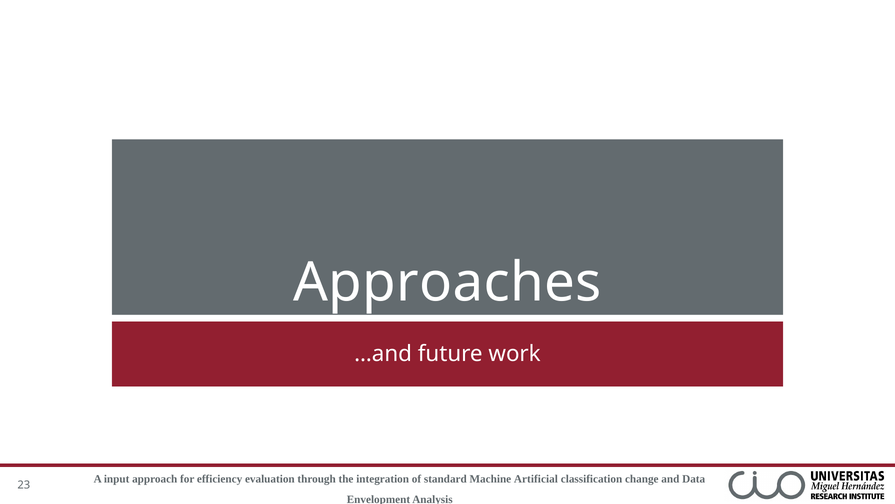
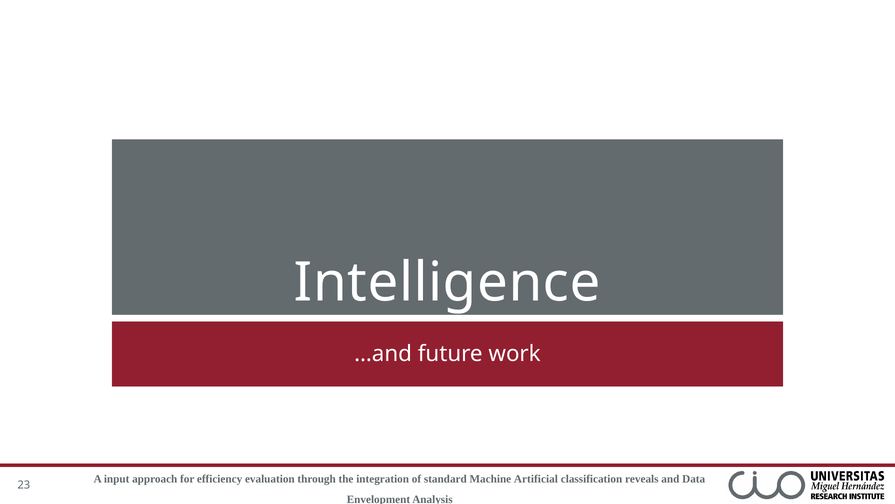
Approaches: Approaches -> Intelligence (447, 282)
change: change -> reveals (642, 479)
